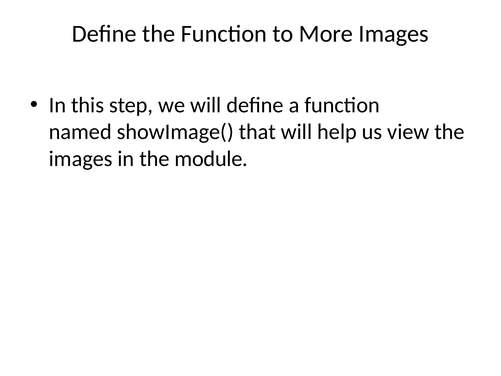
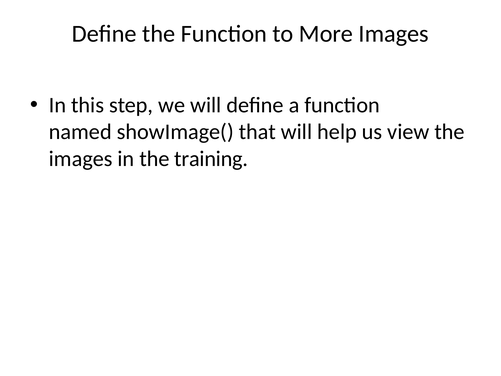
module: module -> training (211, 159)
